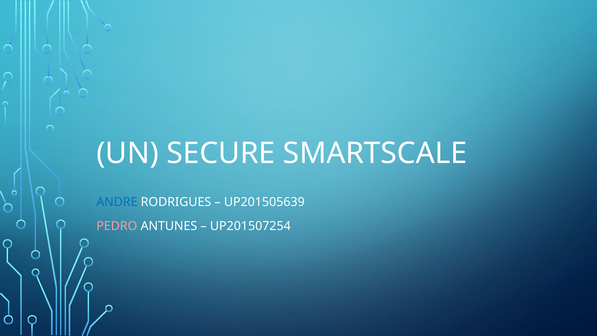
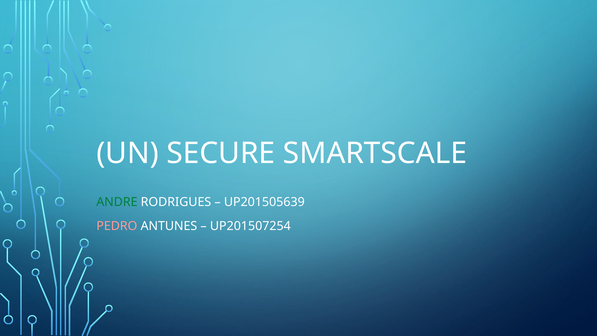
ANDRE colour: blue -> green (117, 202)
